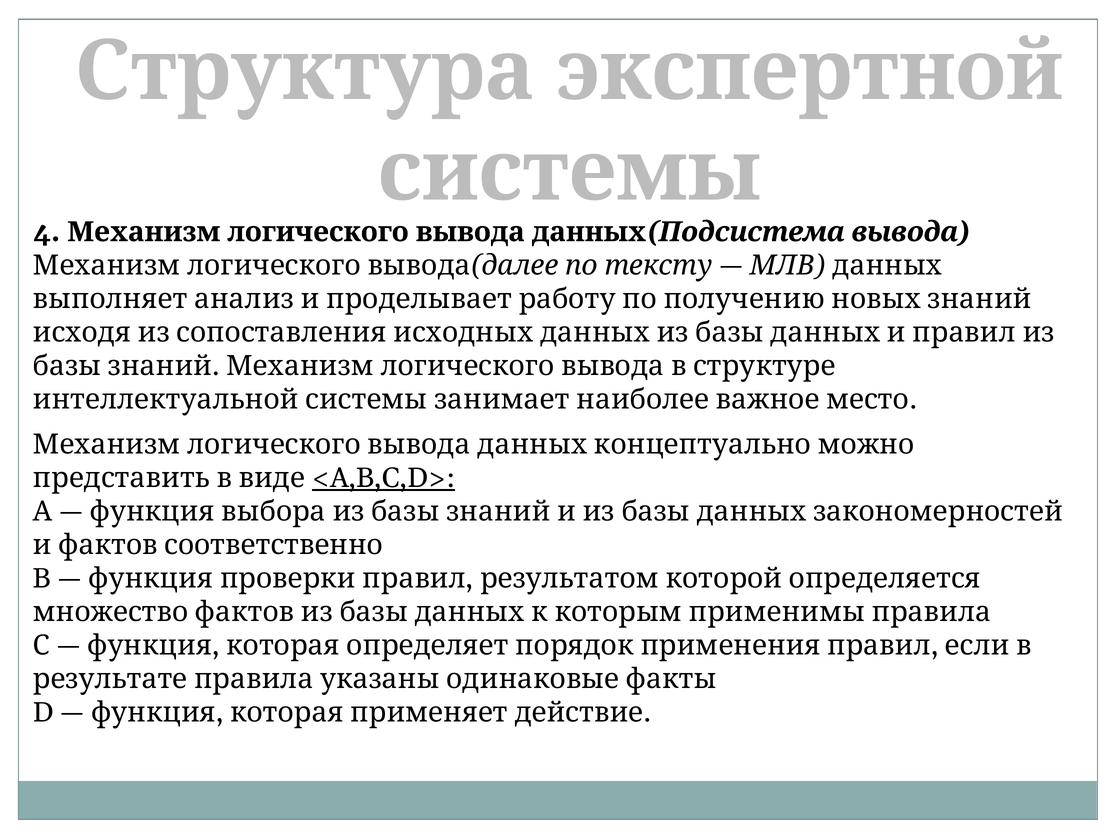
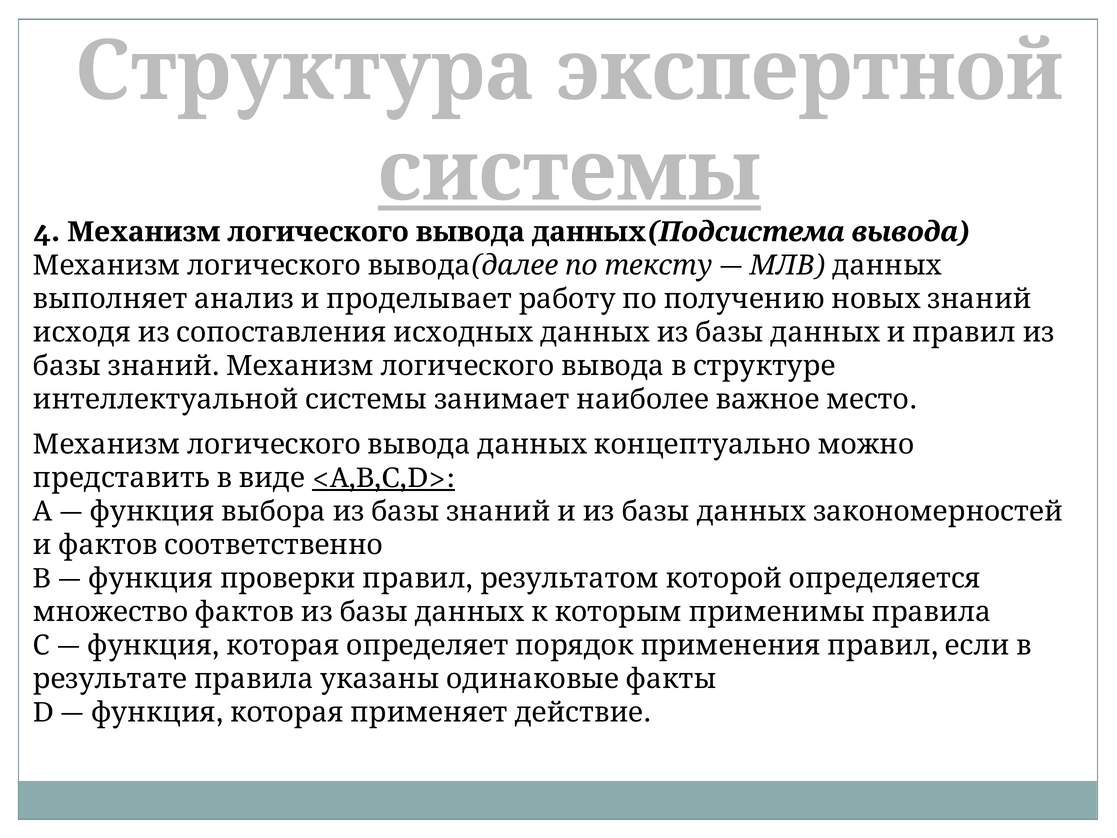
системы underline: none -> present (569, 172)
